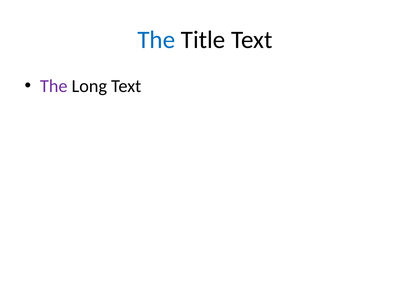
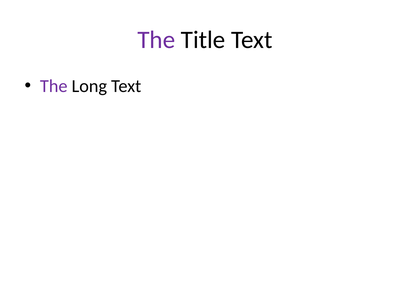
The colour: blue -> purple (156, 40)
